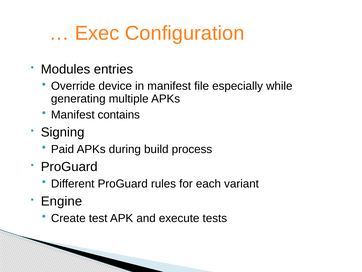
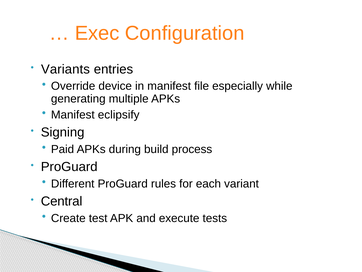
Modules: Modules -> Variants (65, 69)
contains: contains -> eclipsify (119, 115)
Engine: Engine -> Central (62, 201)
